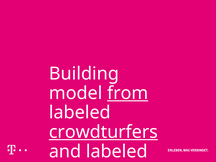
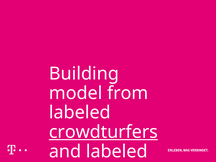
from underline: present -> none (128, 93)
